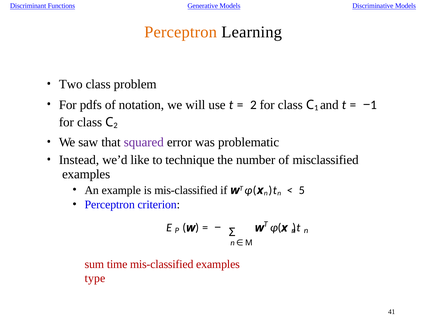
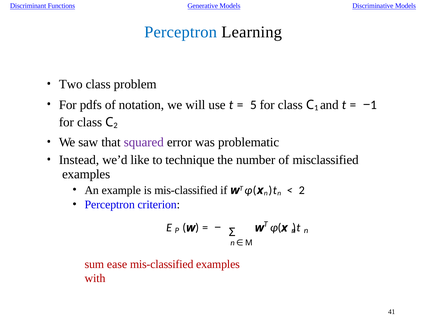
Perceptron colour: orange -> blue (181, 32)
2: 2 -> 5 (253, 105)
5: 5 -> 2 (302, 191)
time: time -> ease (117, 265)
type: type -> with (95, 279)
